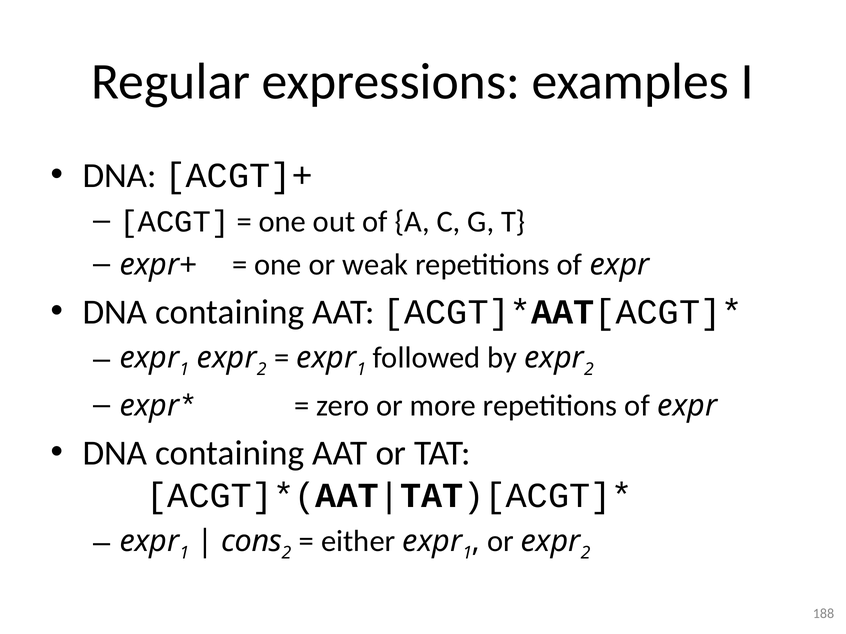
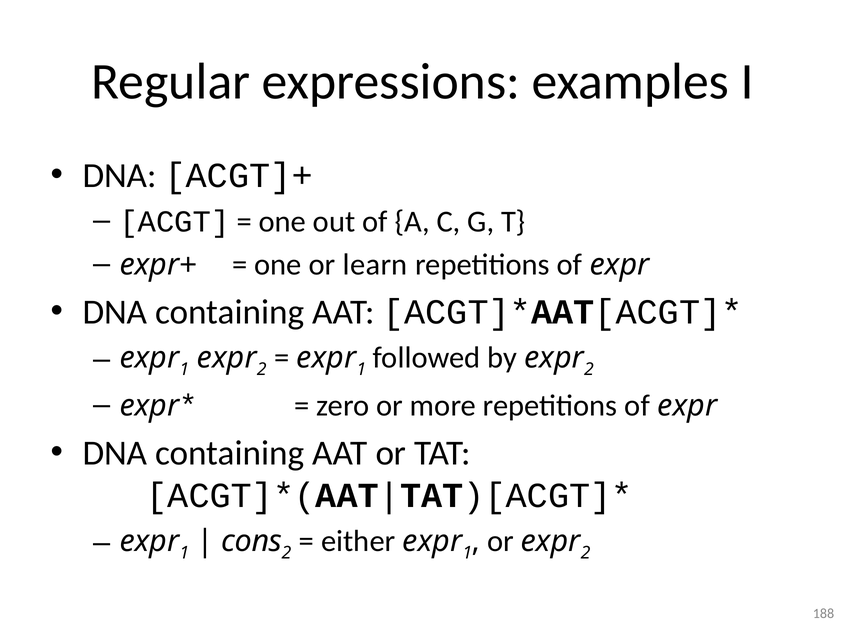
weak: weak -> learn (375, 265)
